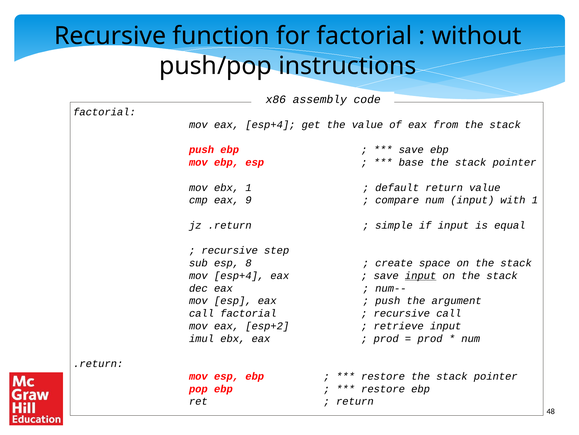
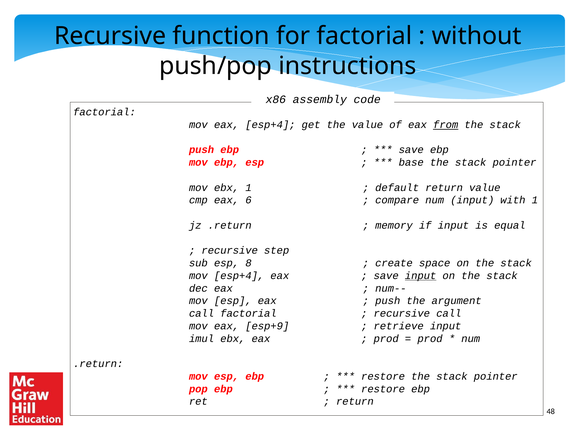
from underline: none -> present (446, 124)
9: 9 -> 6 (248, 200)
simple: simple -> memory (394, 225)
esp+2: esp+2 -> esp+9 (267, 325)
